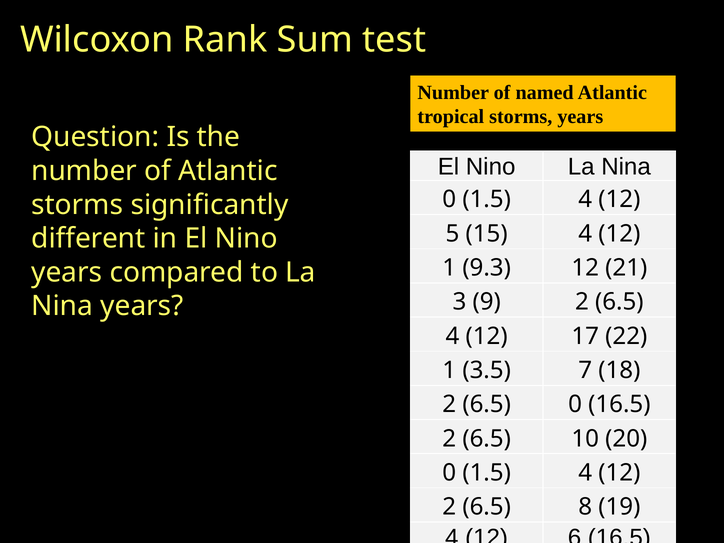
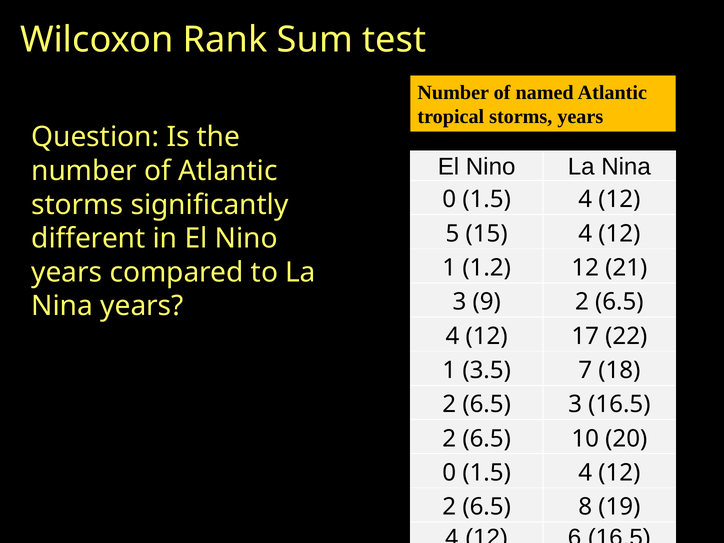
9.3: 9.3 -> 1.2 (487, 268)
6.5 0: 0 -> 3 (575, 404)
